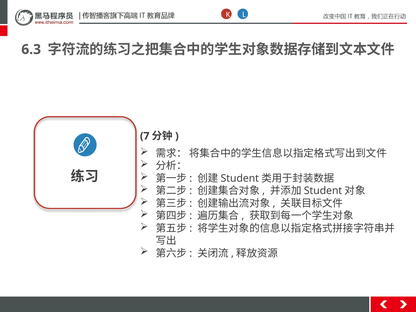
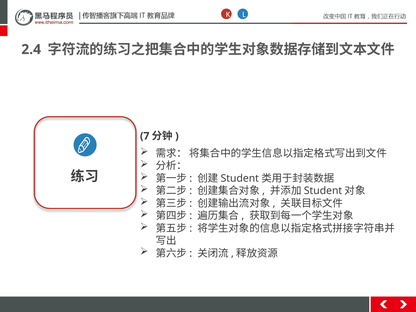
6.3: 6.3 -> 2.4 (31, 49)
